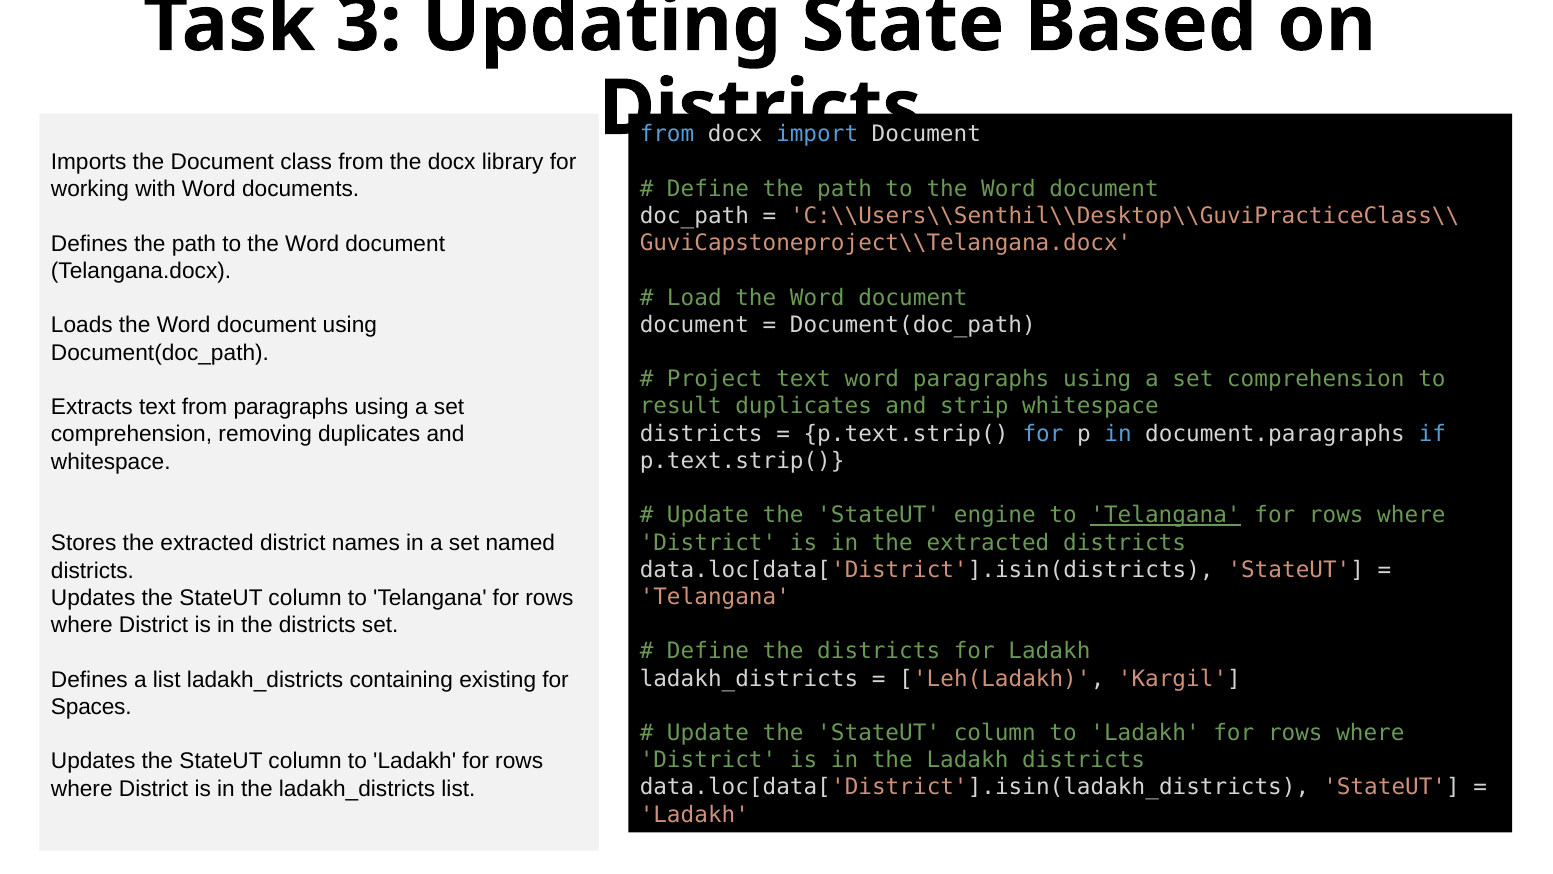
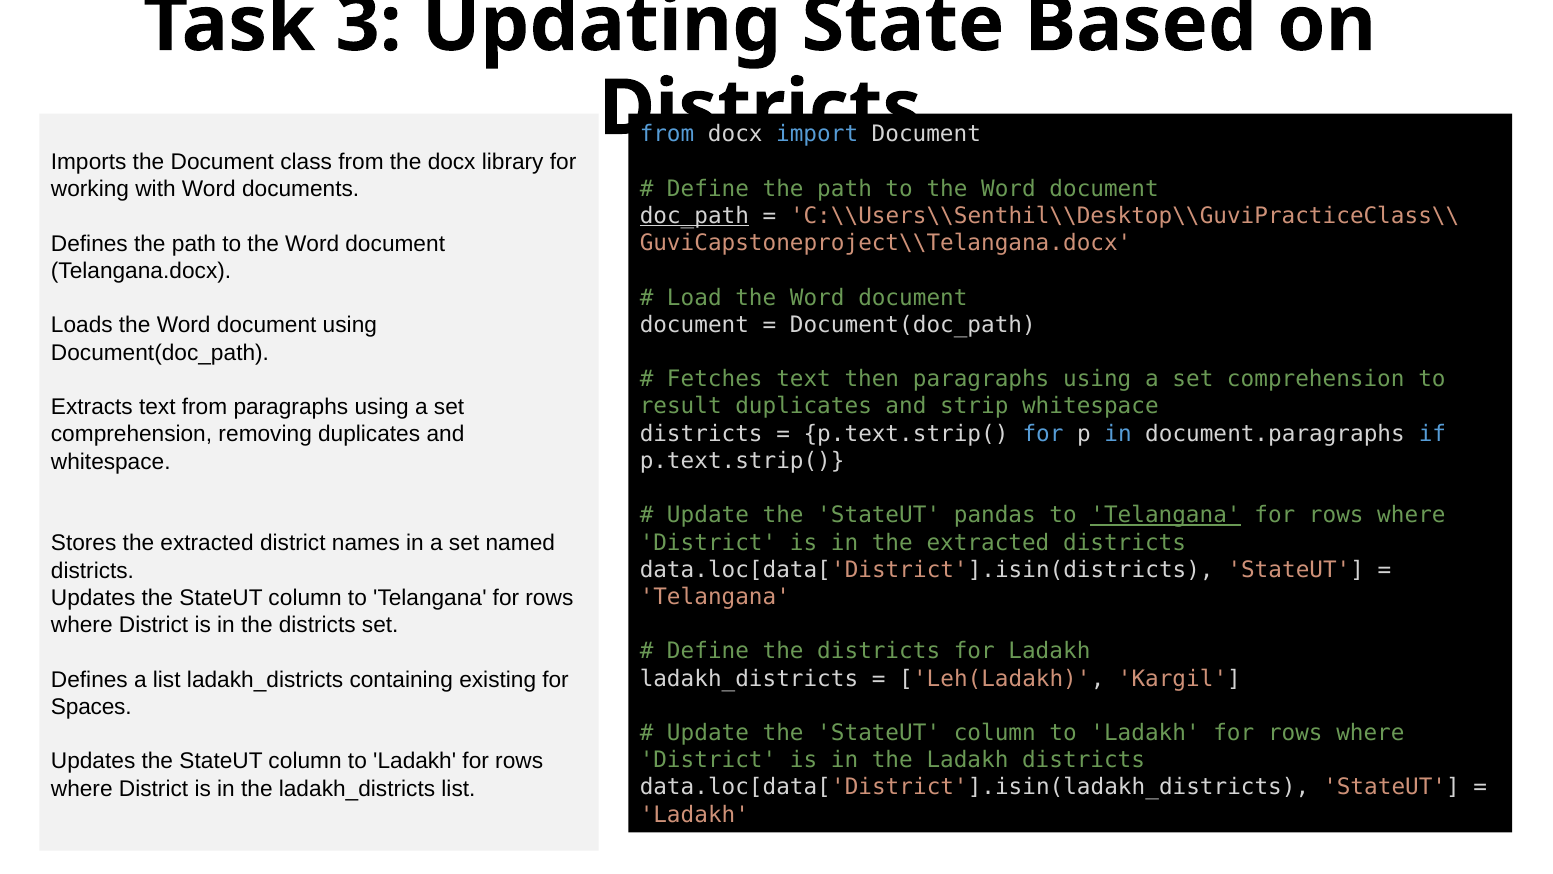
doc_path underline: none -> present (694, 216)
Project: Project -> Fetches (715, 379)
text word: word -> then (872, 379)
engine: engine -> pandas (995, 515)
